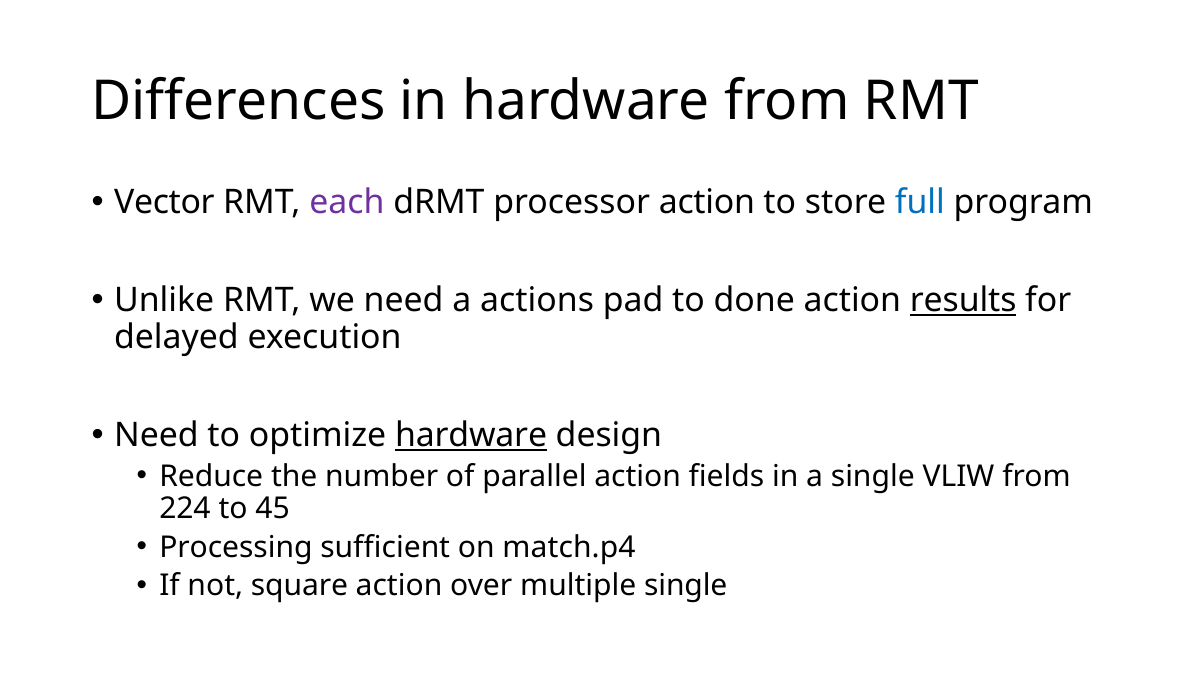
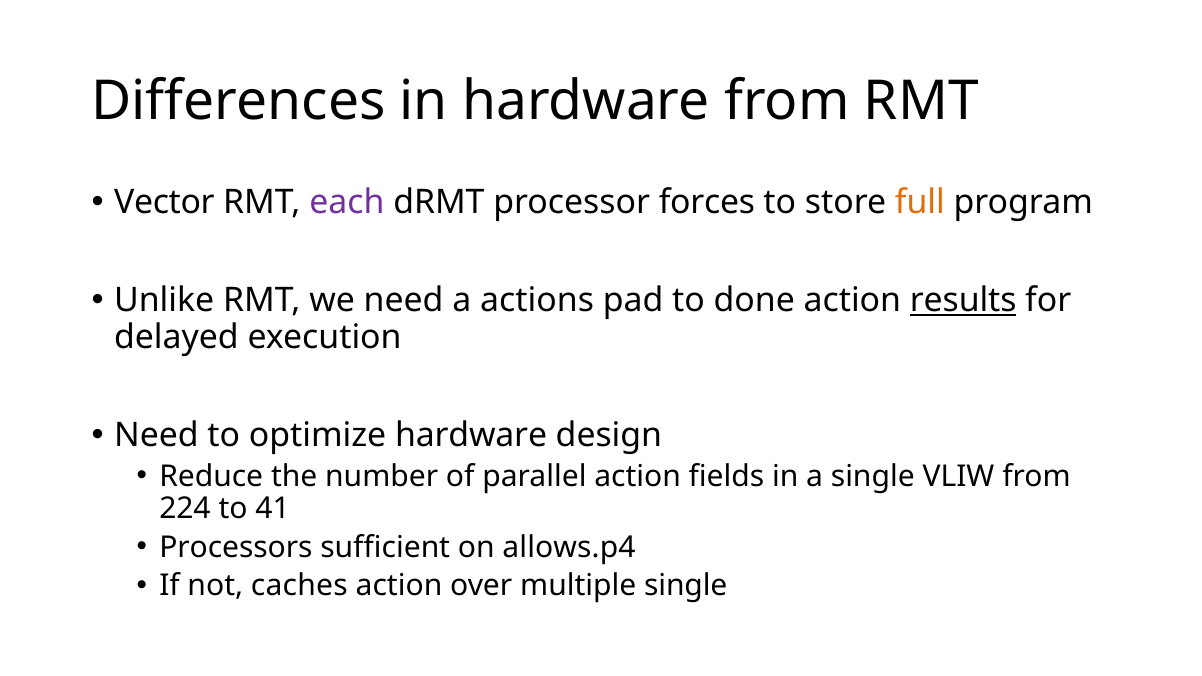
processor action: action -> forces (707, 203)
full colour: blue -> orange (920, 203)
hardware underline: present -> none (471, 435)
45: 45 -> 41 (273, 509)
Processing: Processing -> Processors (236, 547)
match.p4: match.p4 -> allows.p4 (569, 547)
square: square -> caches (299, 586)
